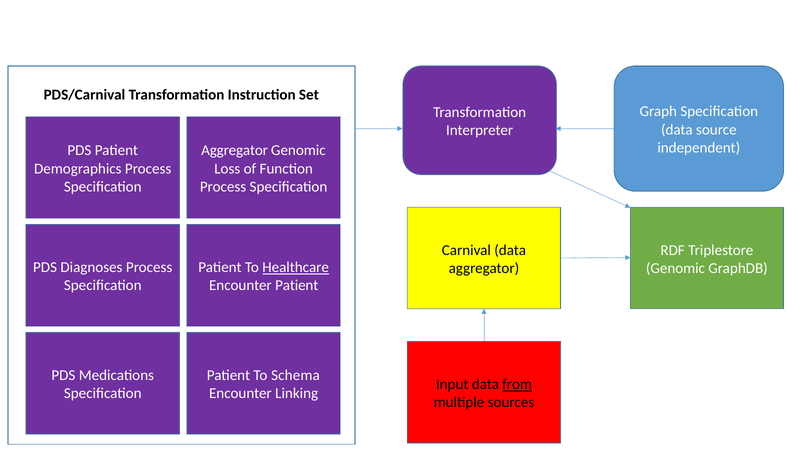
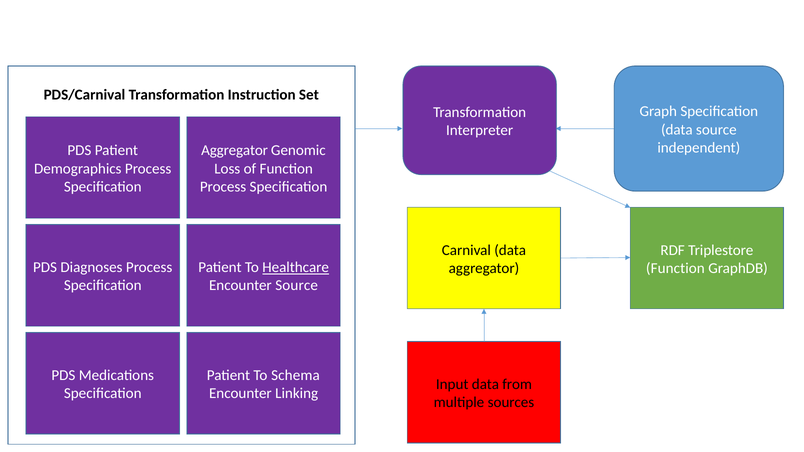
Genomic: Genomic -> Function (675, 268)
Encounter Patient: Patient -> Source (297, 286)
from underline: present -> none (517, 385)
